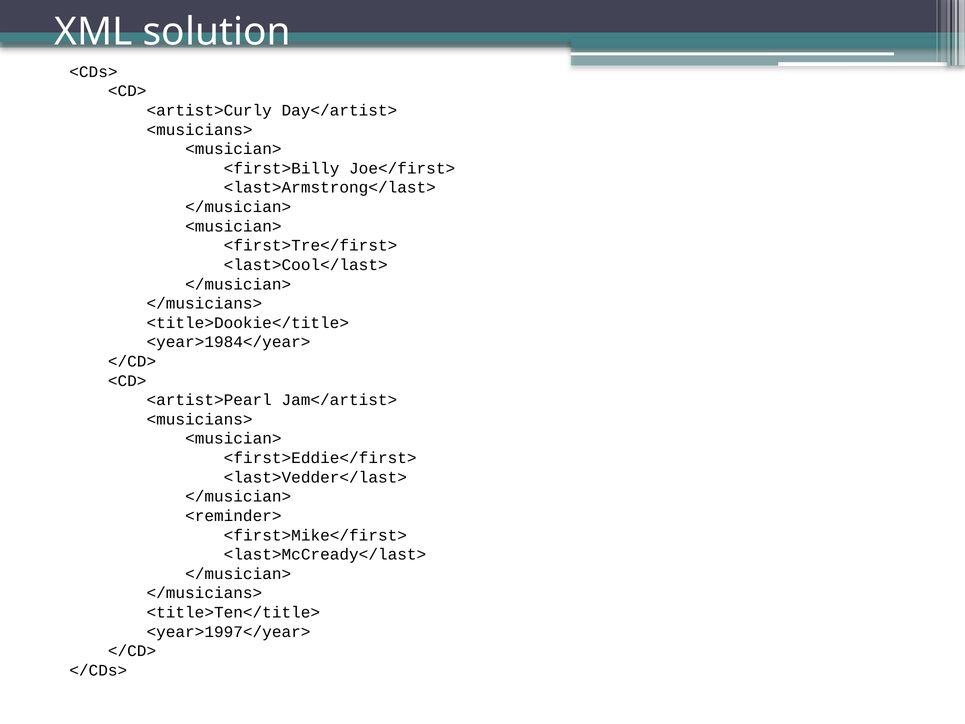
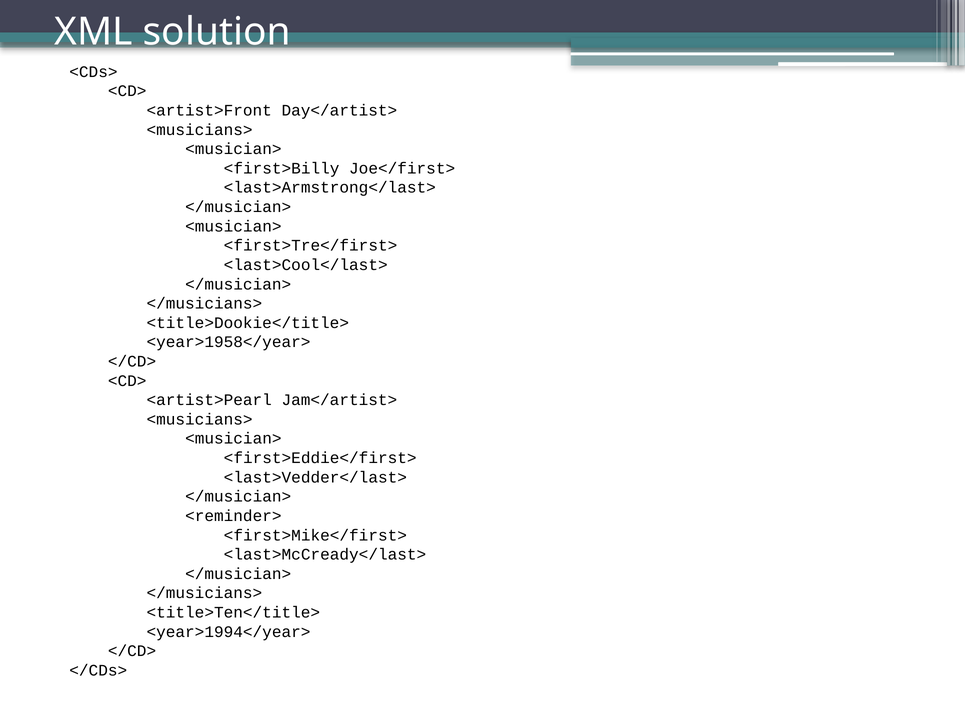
<artist>Curly: <artist>Curly -> <artist>Front (209, 110)
<year>1984</year>: <year>1984</year> -> <year>1958</year> (228, 342)
<year>1997</year>: <year>1997</year> -> <year>1994</year> (228, 632)
